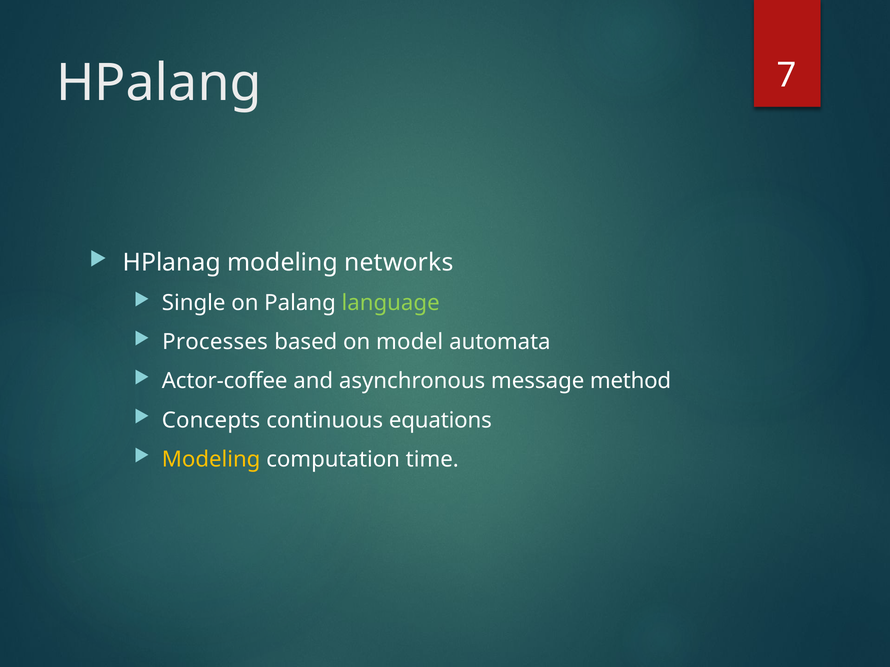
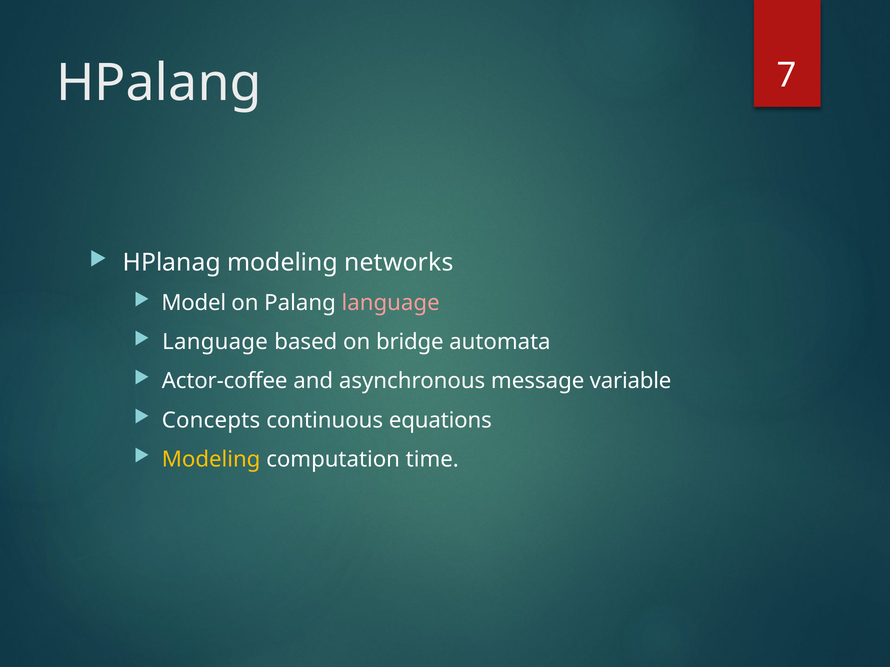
Single: Single -> Model (194, 303)
language colour: light green -> pink (391, 303)
Processes: Processes -> Language (215, 342)
model: model -> bridge (410, 342)
method: method -> variable (631, 381)
